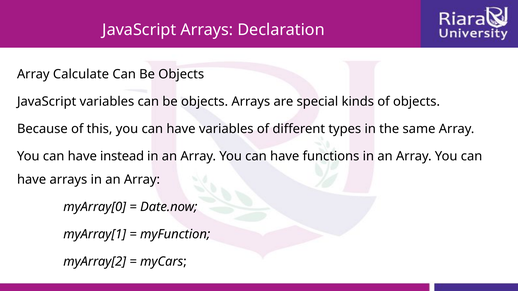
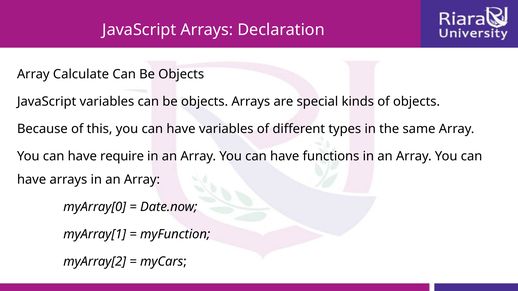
instead: instead -> require (122, 156)
